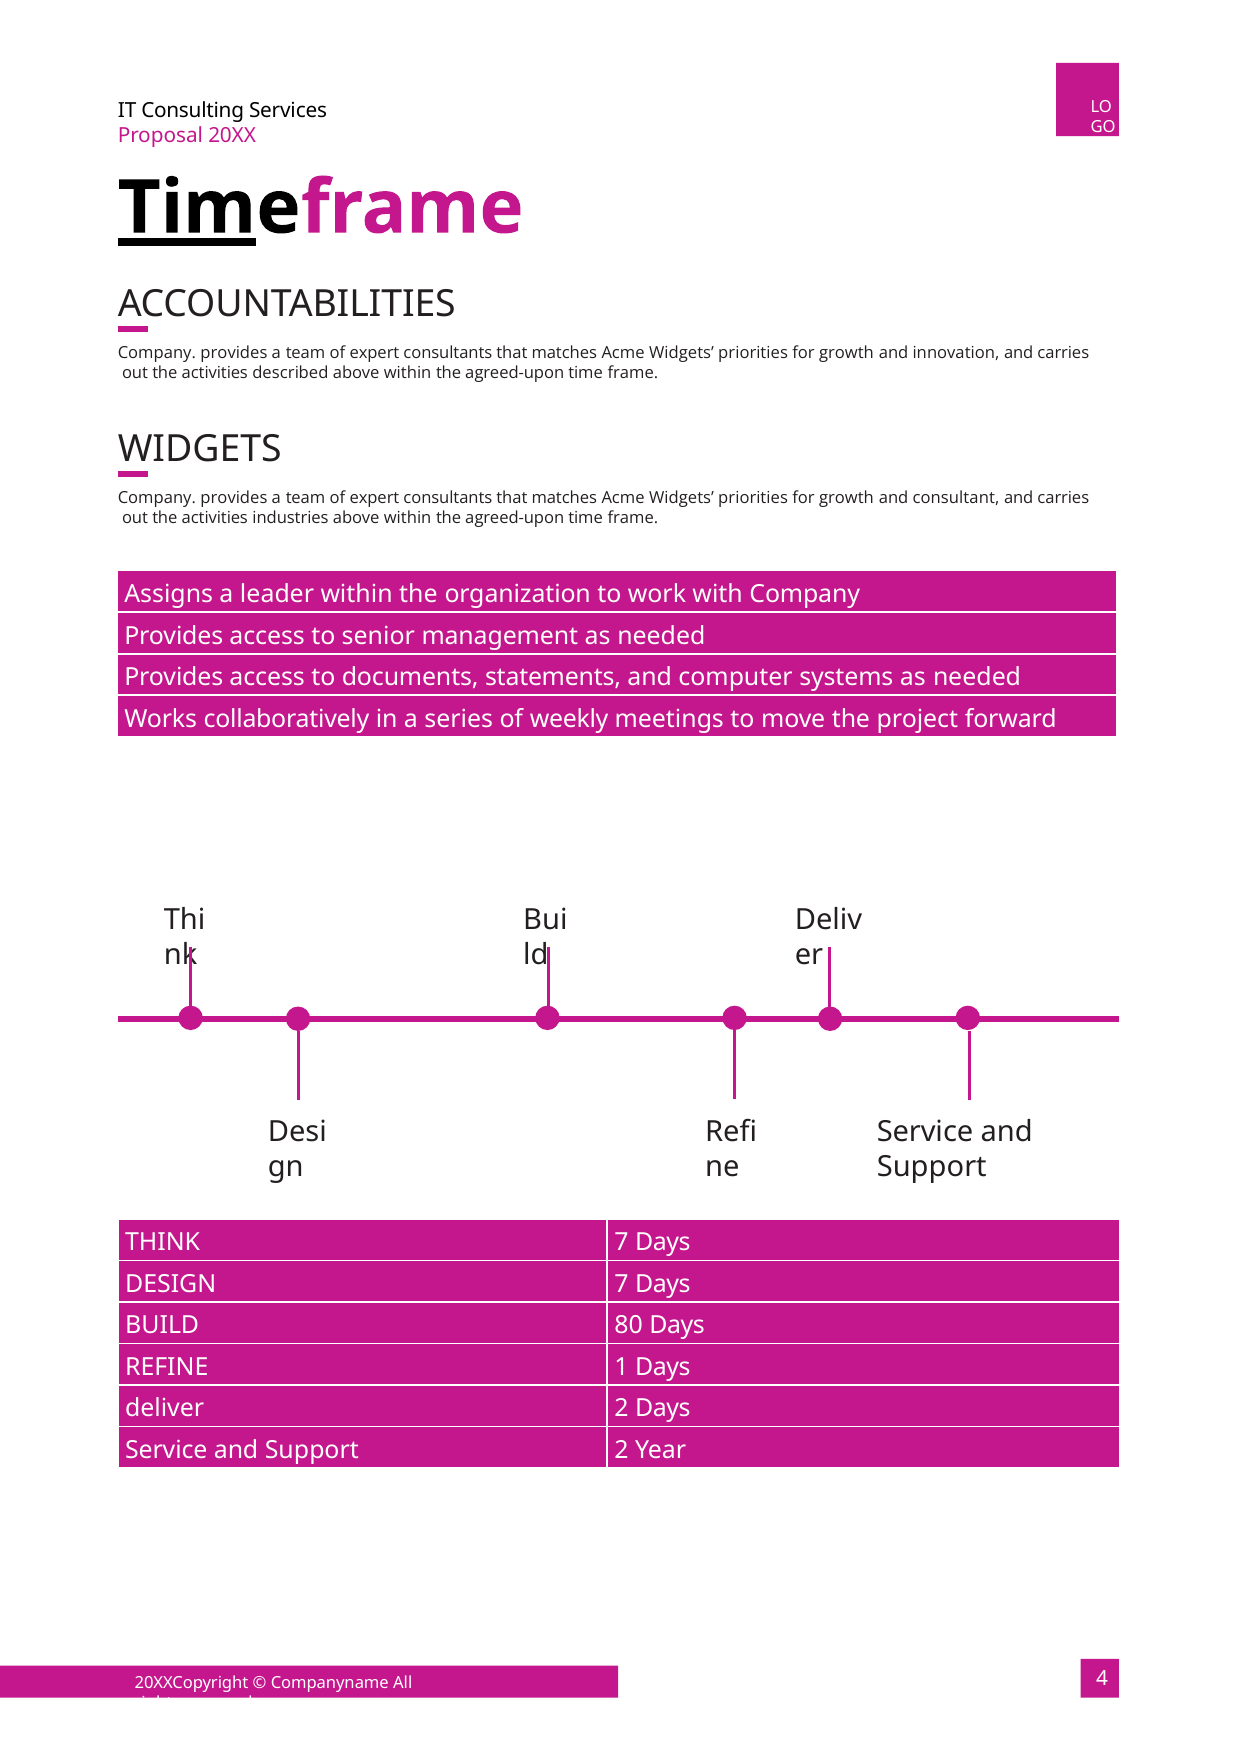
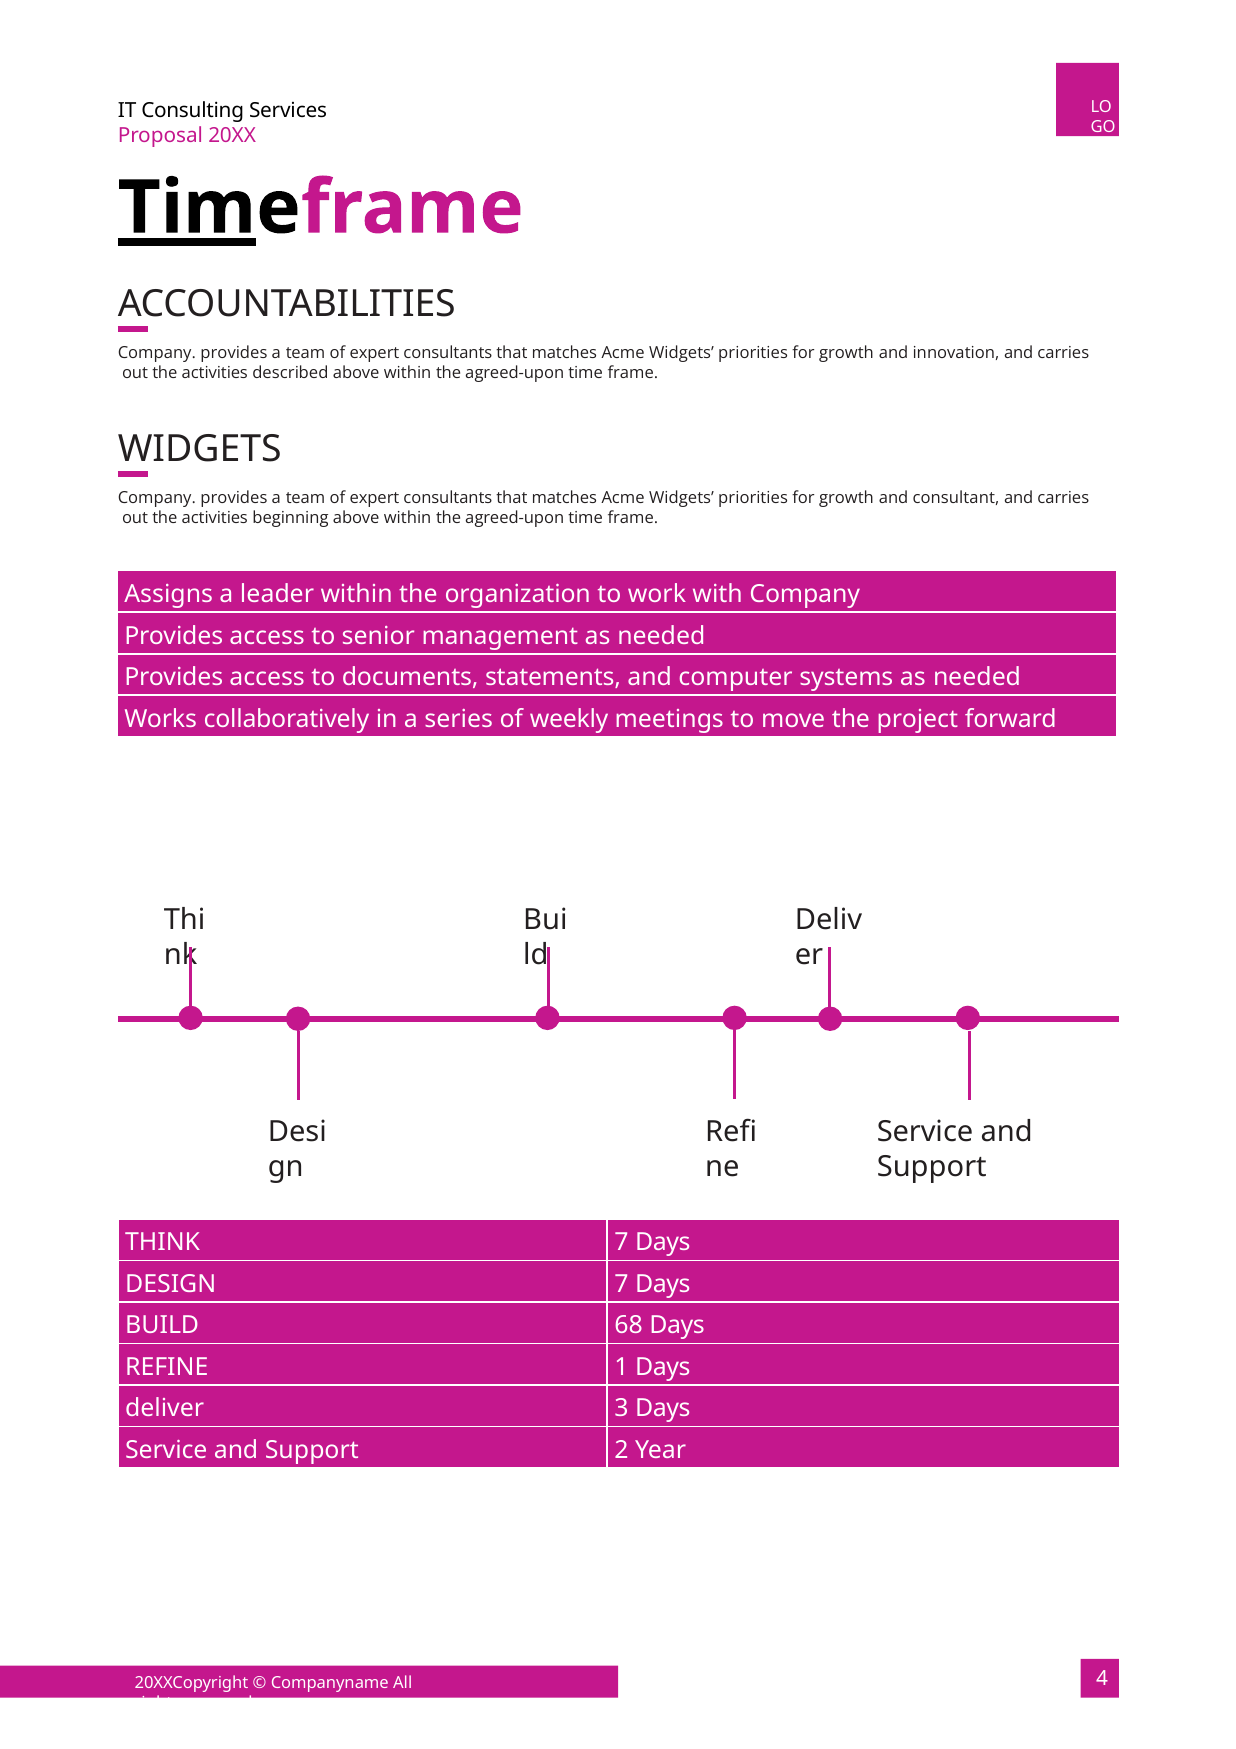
industries: industries -> beginning (290, 518)
80: 80 -> 68 (629, 1326)
deliver 2: 2 -> 3 (622, 1409)
